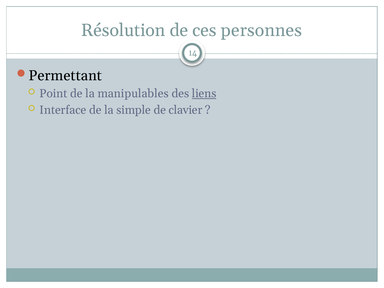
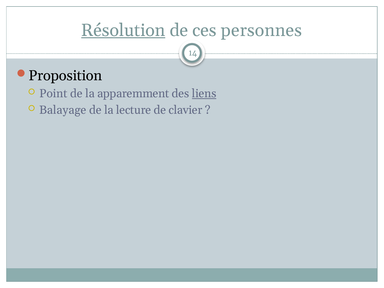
Résolution underline: none -> present (123, 30)
Permettant: Permettant -> Proposition (65, 76)
manipulables: manipulables -> apparemment (133, 94)
Interface: Interface -> Balayage (63, 110)
simple: simple -> lecture (134, 110)
